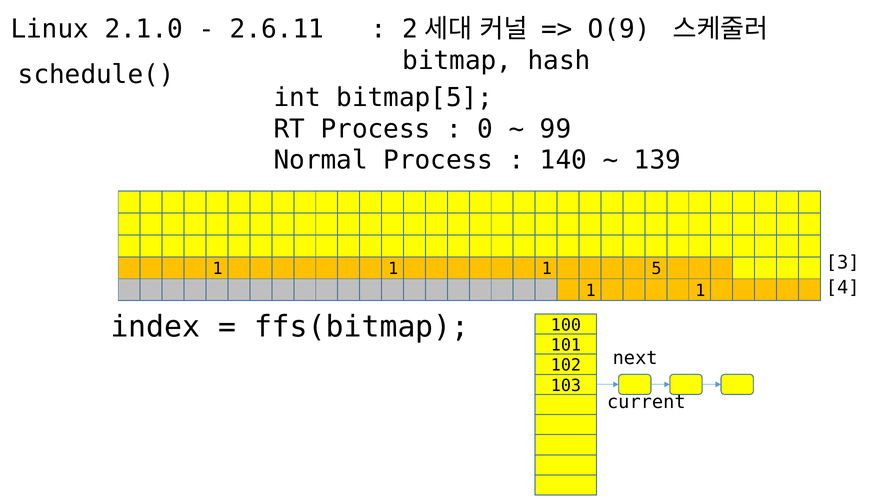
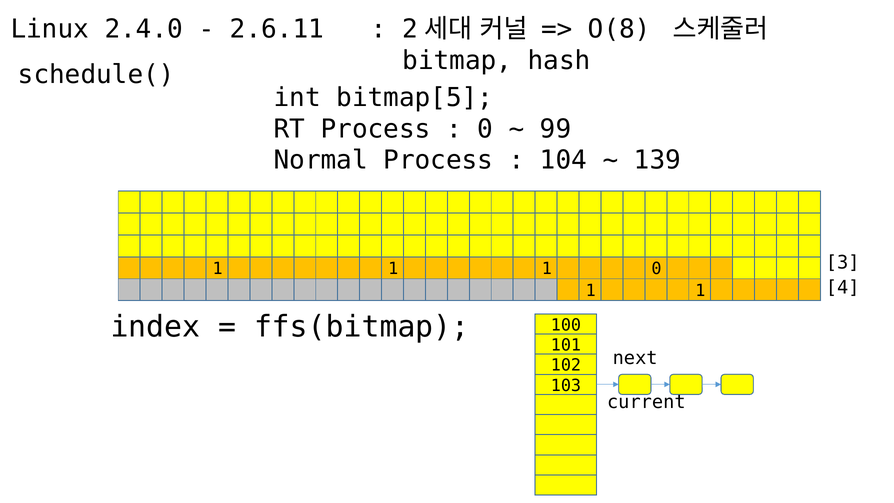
2.1.0: 2.1.0 -> 2.4.0 (144, 29)
O(9: O(9 -> O(8 (619, 29)
140: 140 -> 104 (564, 160)
1 5: 5 -> 0 (657, 269)
